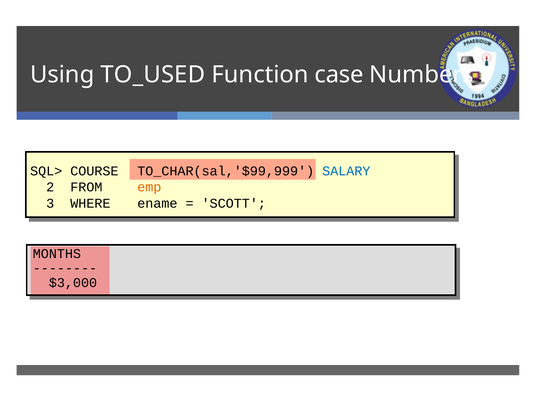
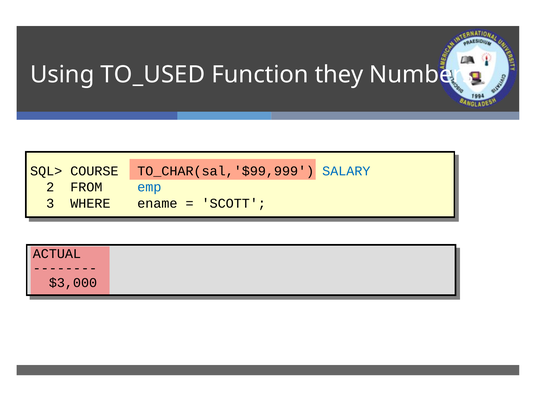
case: case -> they (339, 75)
emp colour: orange -> blue (149, 187)
MONTHS: MONTHS -> ACTUAL (57, 254)
